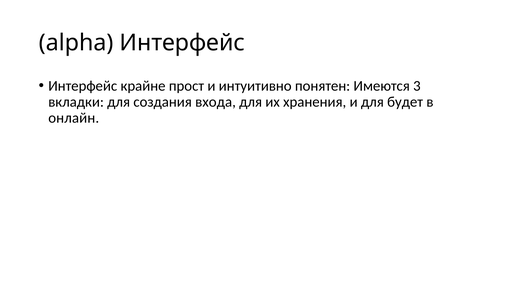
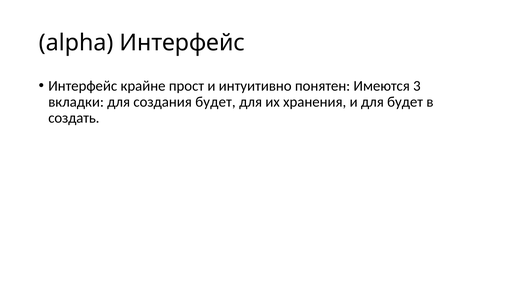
создания входа: входа -> будет (215, 102)
онлайн: онлайн -> создать (74, 118)
